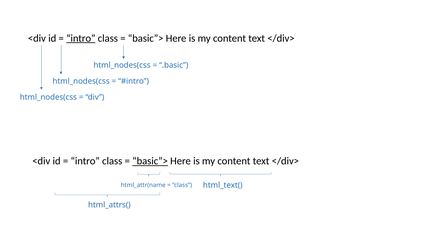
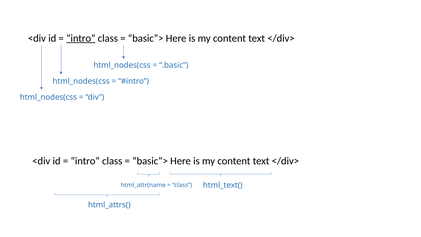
basic”> underline: present -> none (150, 161)
